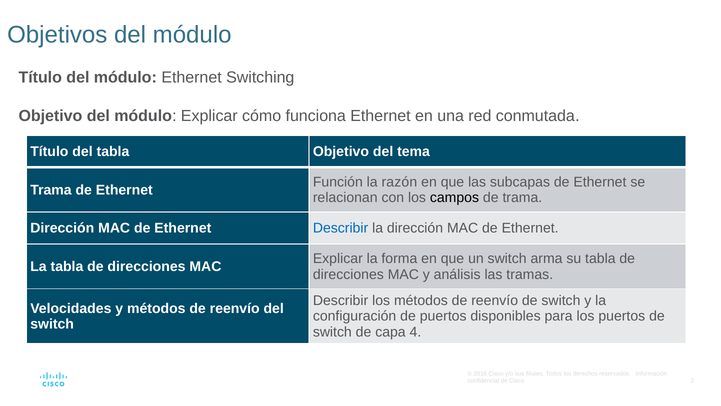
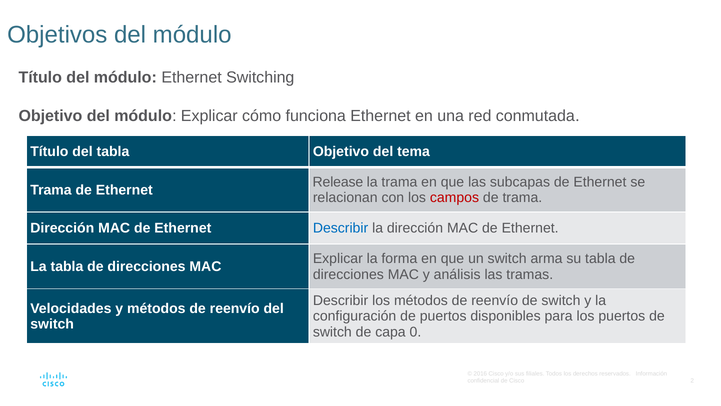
Función: Función -> Release (338, 182)
la razón: razón -> trama (399, 182)
campos colour: black -> red (454, 198)
4: 4 -> 0 (415, 332)
